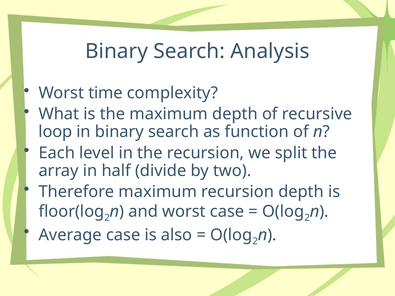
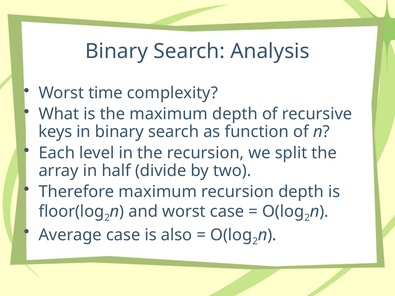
loop: loop -> keys (55, 132)
